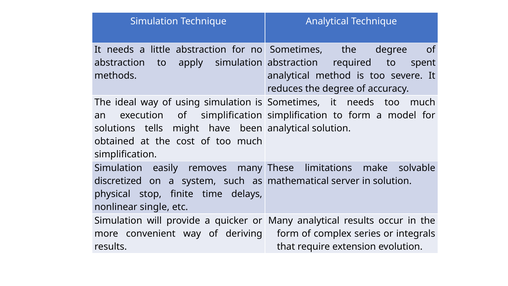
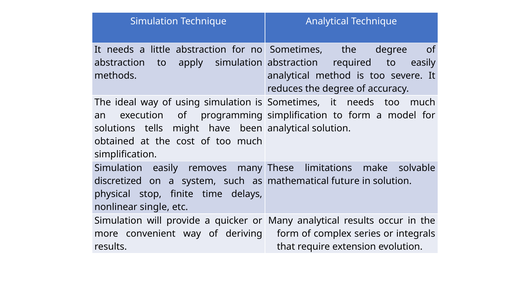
to spent: spent -> easily (423, 63)
of simplification: simplification -> programming (232, 115)
server: server -> future (345, 181)
